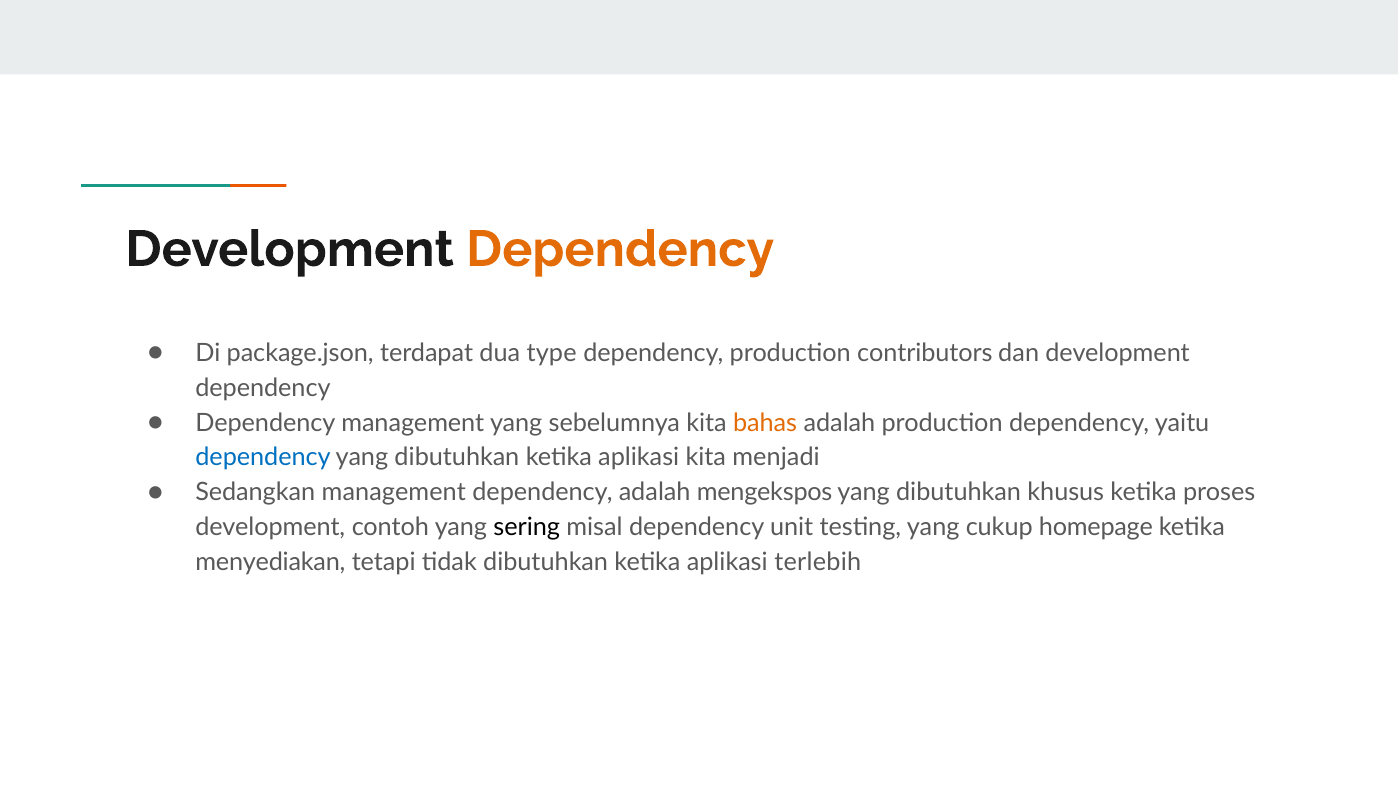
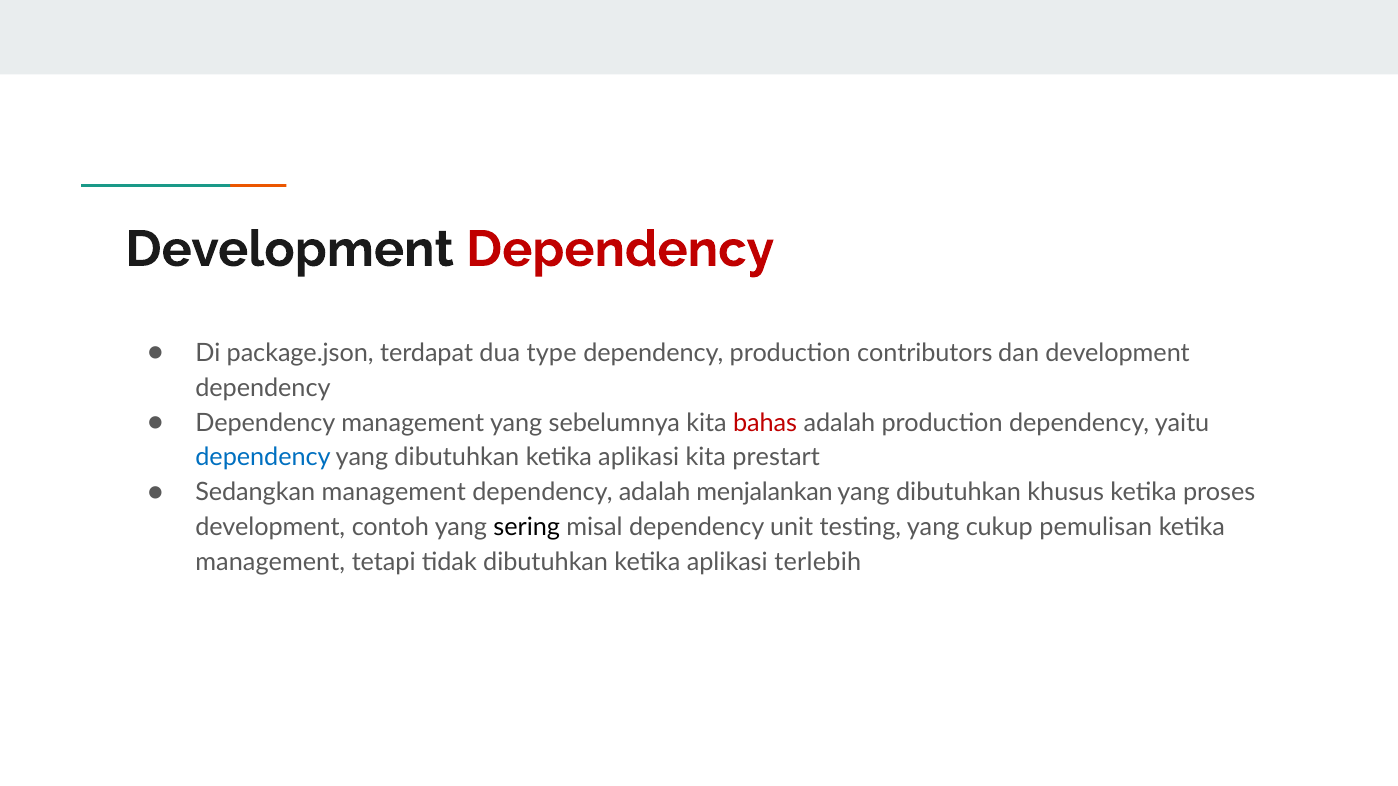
Dependency colour: orange -> red (620, 249)
bahas colour: orange -> red (765, 423)
menjadi: menjadi -> prestart (776, 458)
mengekspos: mengekspos -> menjalankan (765, 493)
homepage: homepage -> pemulisan (1096, 527)
menyediakan: menyediakan -> management (270, 562)
